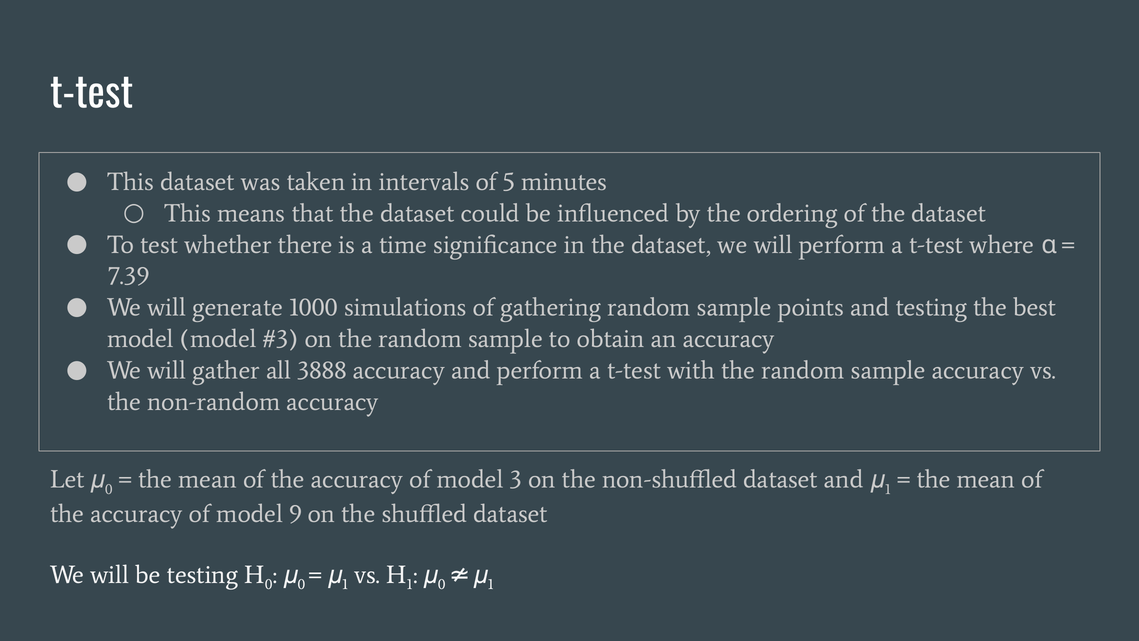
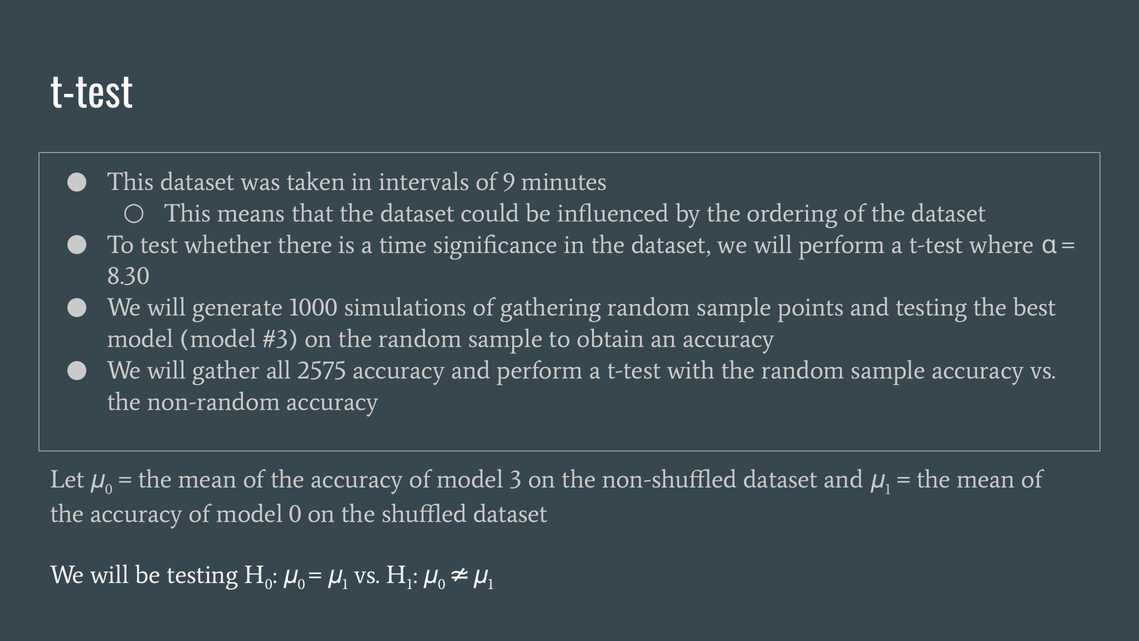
5: 5 -> 9 (509, 182)
7.39: 7.39 -> 8.30 (129, 276)
3888: 3888 -> 2575 (322, 370)
model 9: 9 -> 0 (295, 514)
